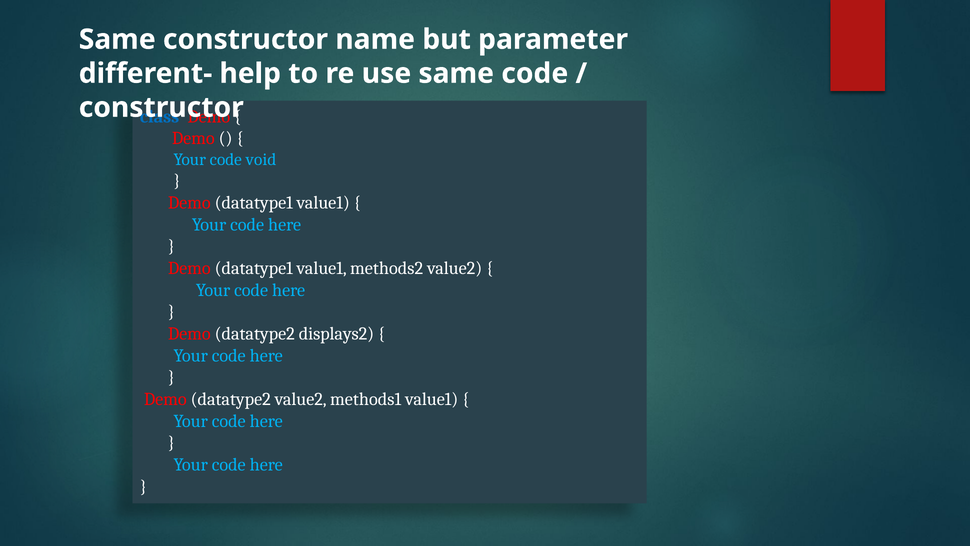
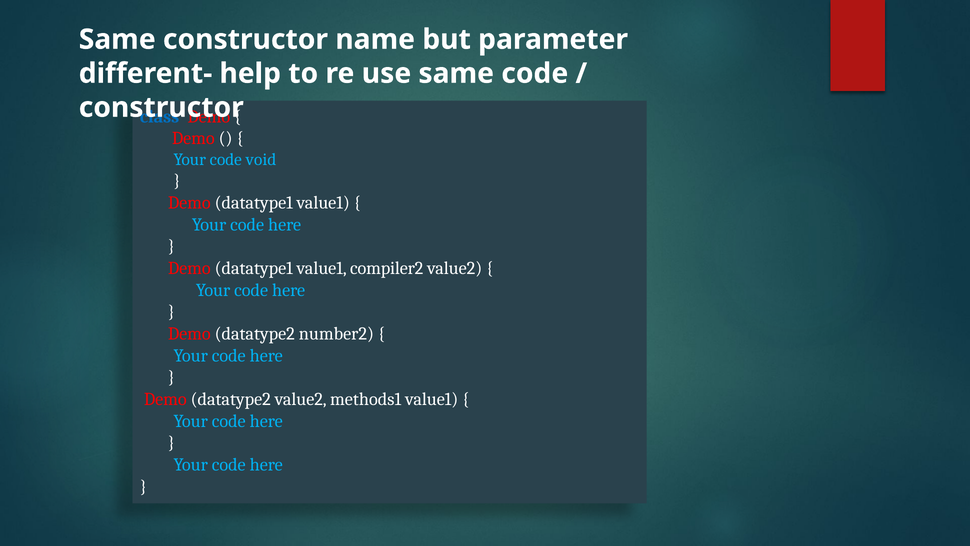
methods2: methods2 -> compiler2 (387, 268)
displays2: displays2 -> number2 (336, 334)
